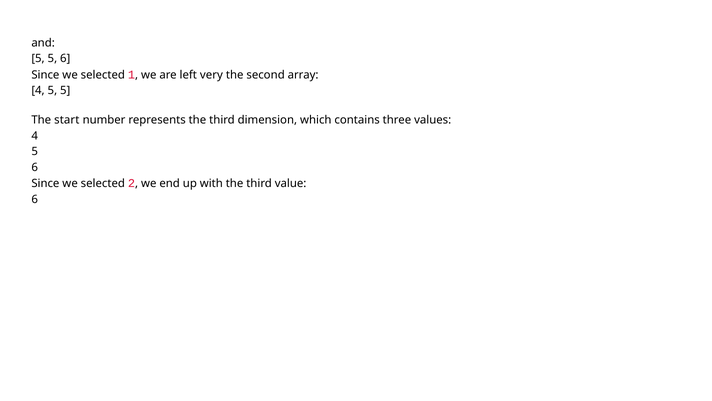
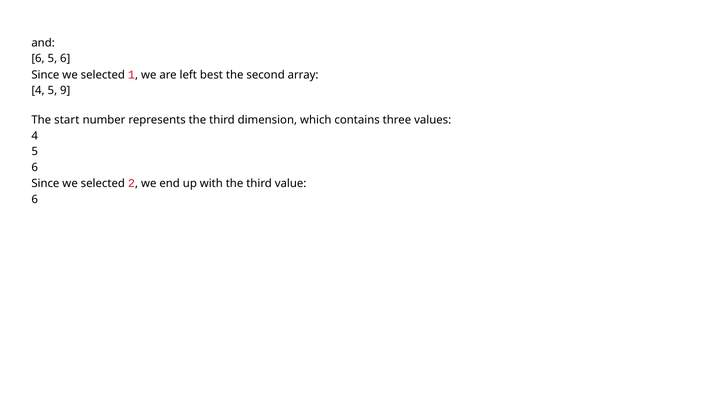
5: 5 -> 6 (38, 58)
very: very -> best (211, 75)
4 5 5: 5 -> 9 (65, 91)
